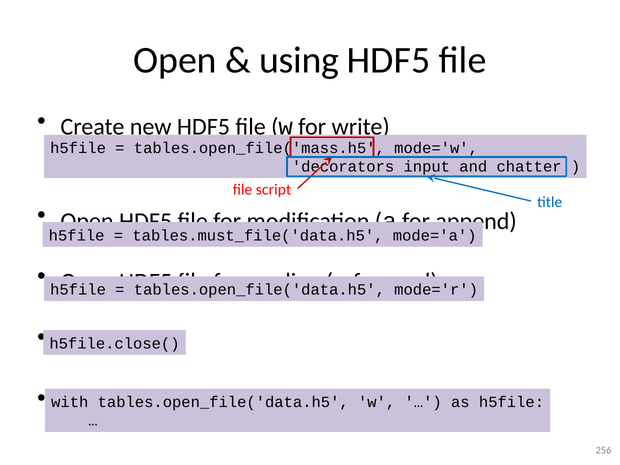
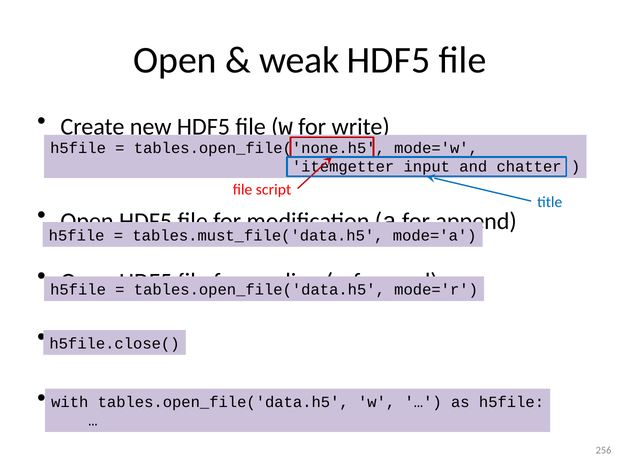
using: using -> weak (299, 60)
tables.open_file('mass.h5: tables.open_file('mass.h5 -> tables.open_file('none.h5 (259, 148)
decorators: decorators -> itemgetter (343, 167)
